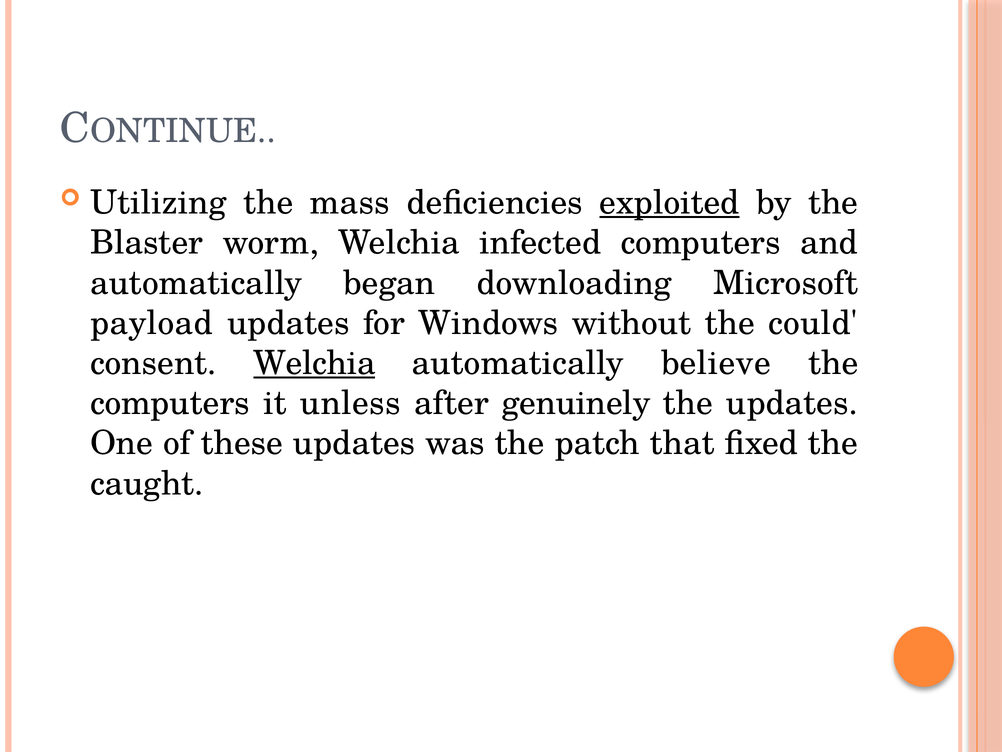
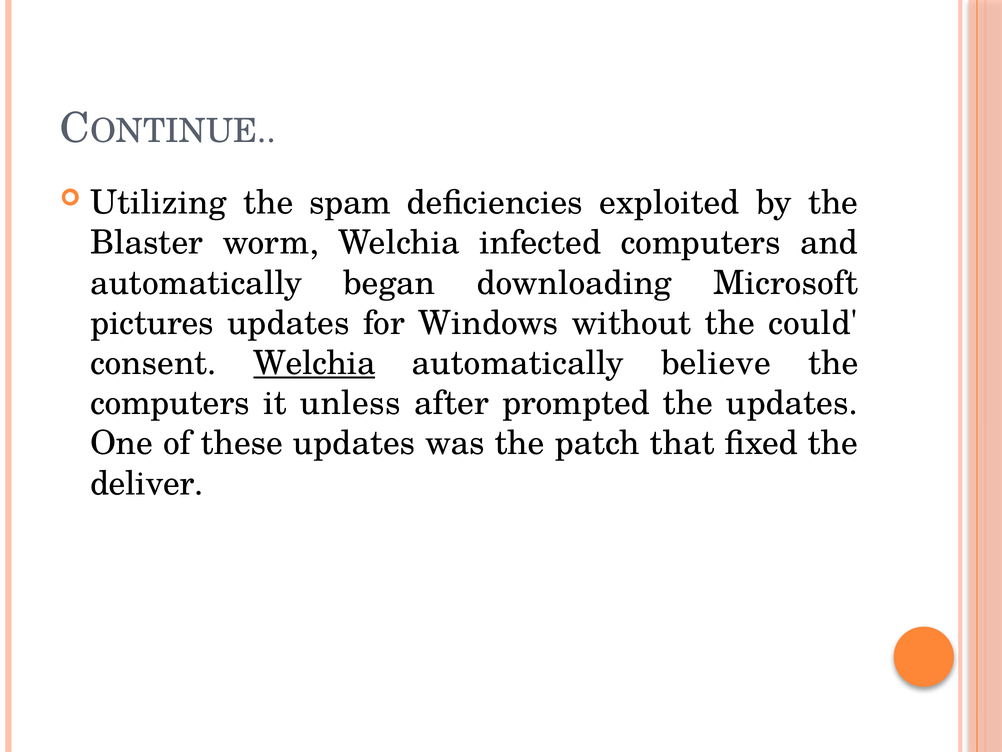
mass: mass -> spam (350, 203)
exploited underline: present -> none (669, 203)
payload: payload -> pictures (152, 323)
genuinely: genuinely -> prompted (576, 403)
caught: caught -> deliver (147, 483)
